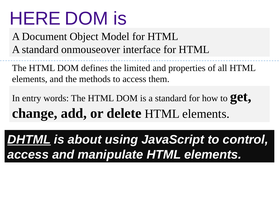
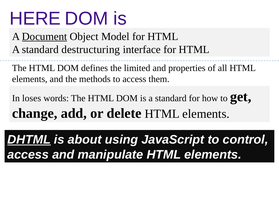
Document underline: none -> present (45, 37)
onmouseover: onmouseover -> destructuring (91, 50)
entry: entry -> loses (32, 98)
